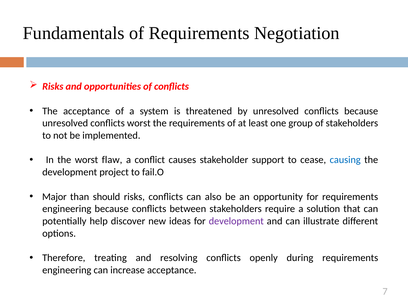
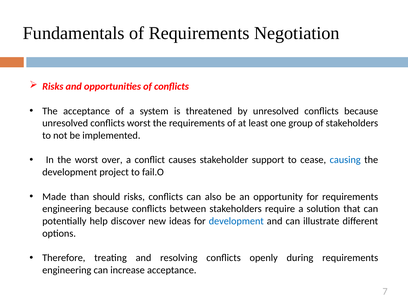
flaw: flaw -> over (112, 160)
Major: Major -> Made (54, 197)
development colour: purple -> blue (236, 221)
